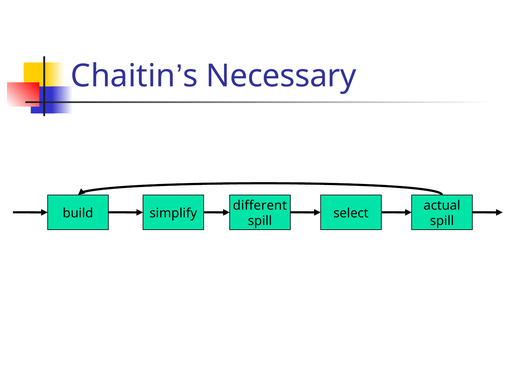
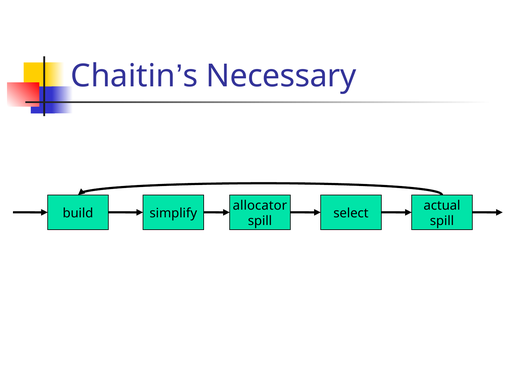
different: different -> allocator (260, 205)
